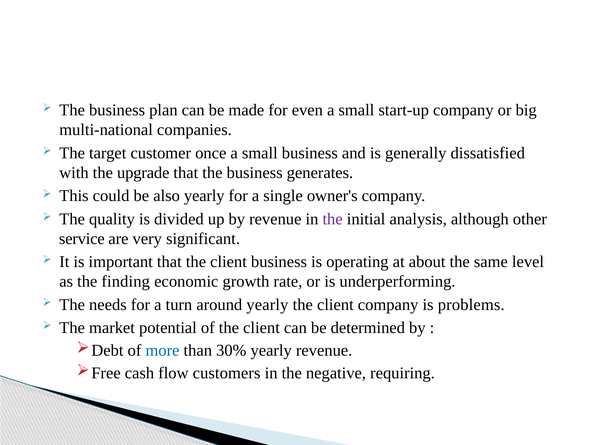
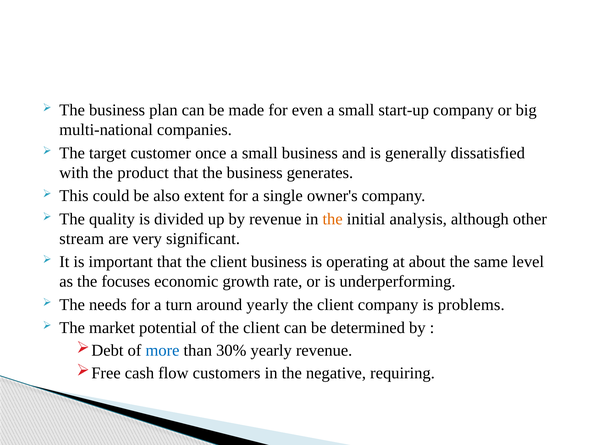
upgrade: upgrade -> product (143, 173)
also yearly: yearly -> extent (204, 196)
the colour: purple -> orange (333, 219)
service: service -> stream (82, 239)
finding: finding -> focuses (126, 282)
